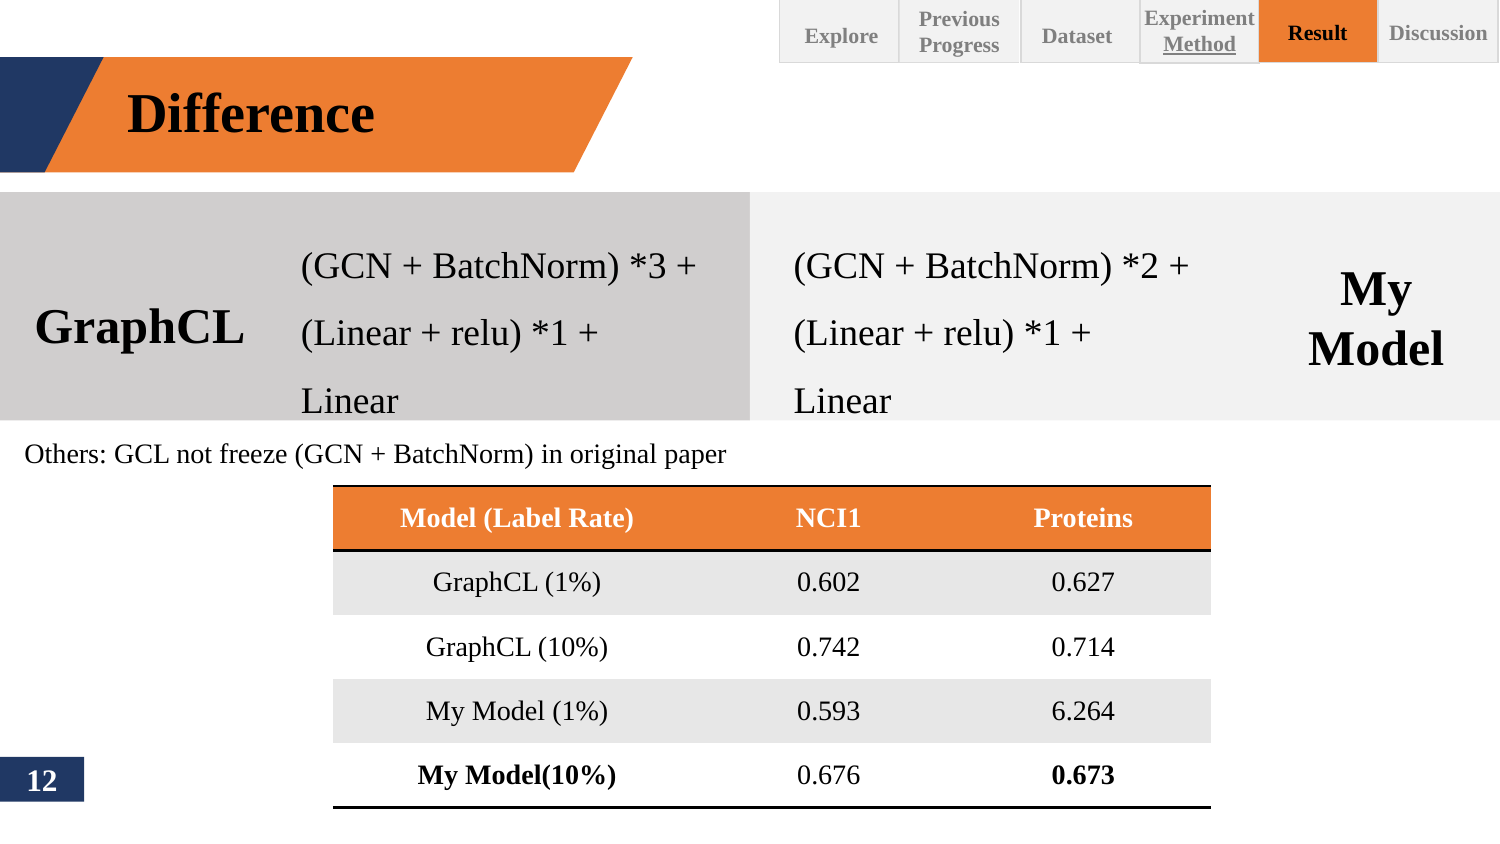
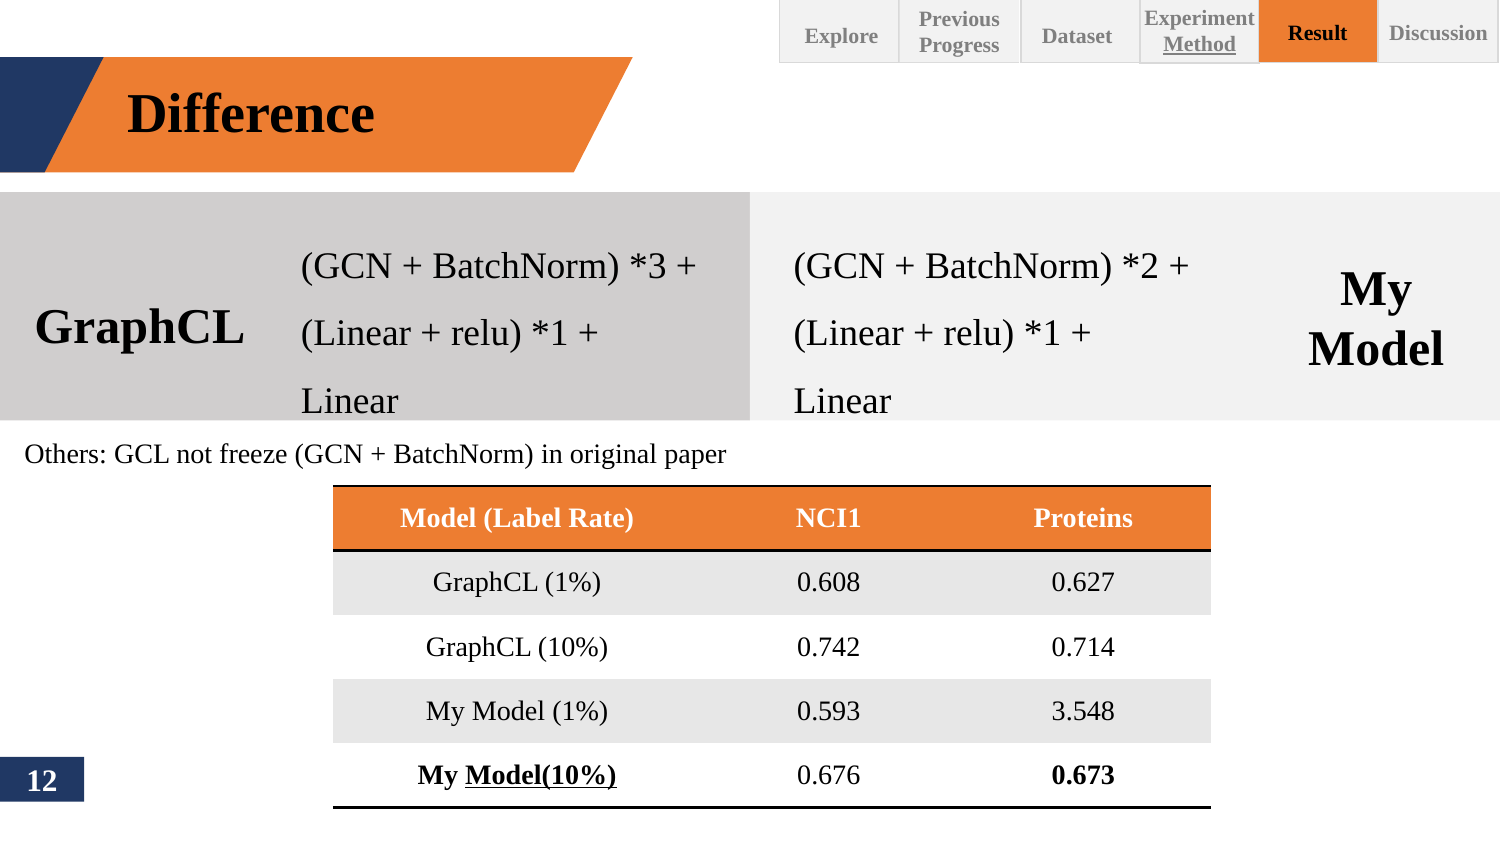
0.602: 0.602 -> 0.608 (829, 582)
6.264: 6.264 -> 3.548 (1083, 711)
Model(10% underline: none -> present (541, 775)
